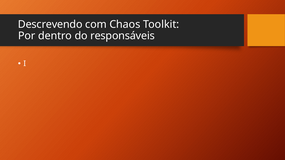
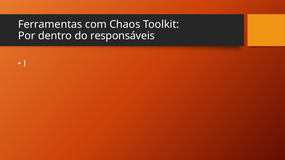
Descrevendo: Descrevendo -> Ferramentas (50, 24)
